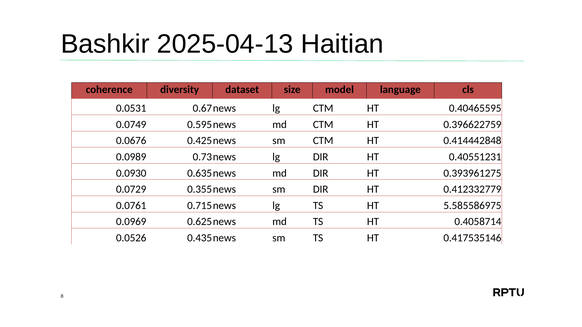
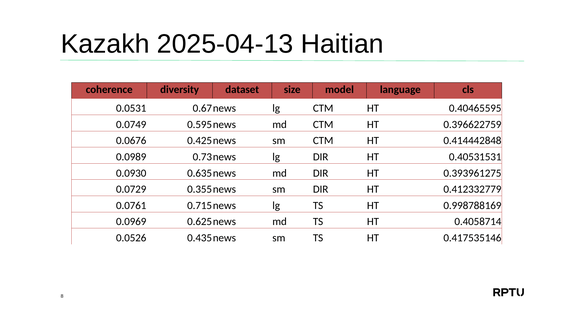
Bashkir: Bashkir -> Kazakh (105, 44)
0.40551231: 0.40551231 -> 0.40531531 (475, 157)
5.585586975: 5.585586975 -> 0.998788169 (472, 206)
